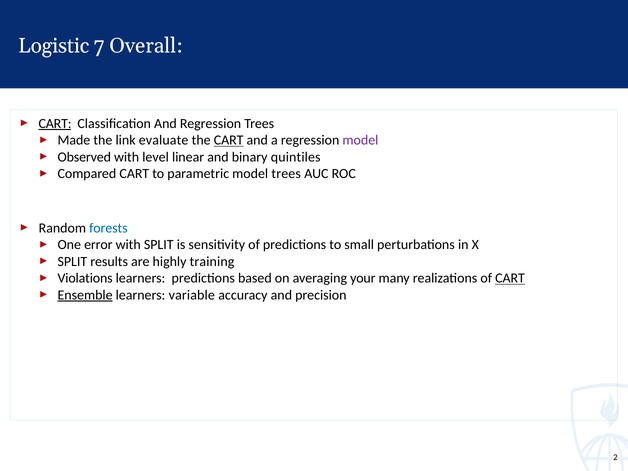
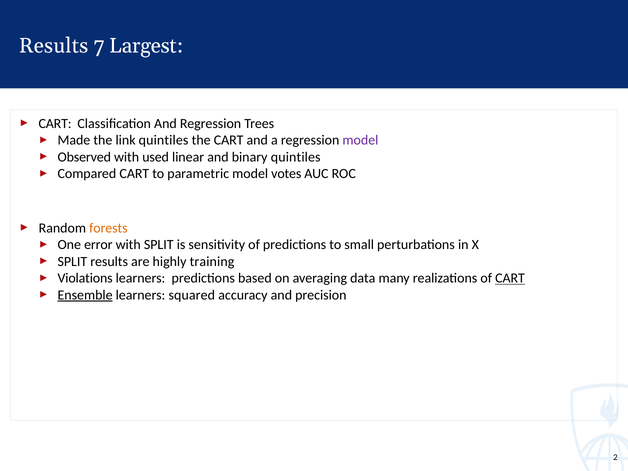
Logistic: Logistic -> Results (54, 46)
Overall: Overall -> Largest (146, 46)
CART underline: present -> none (55, 123)
link evaluate: evaluate -> quintiles (164, 140)
CART underline: present -> none (229, 140)
level: level -> used (156, 157)
model trees: trees -> votes (286, 174)
forests colour: blue -> orange (108, 228)
your: your -> data (363, 278)
variable: variable -> squared (192, 295)
